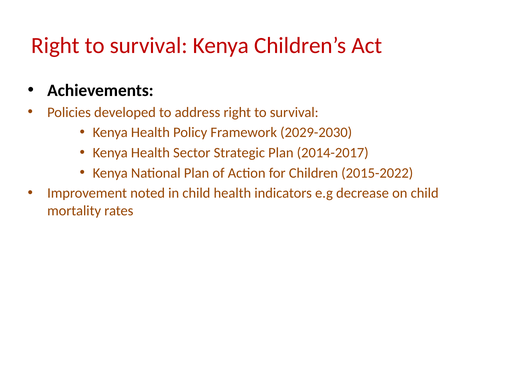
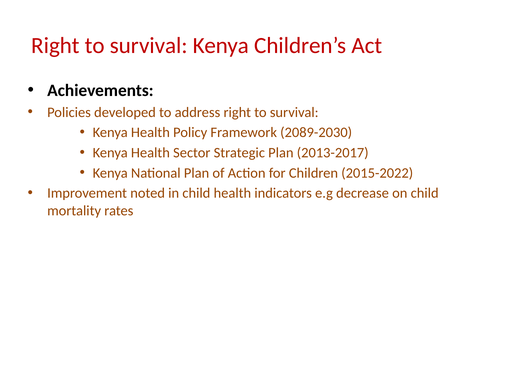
2029-2030: 2029-2030 -> 2089-2030 (316, 132)
2014-2017: 2014-2017 -> 2013-2017 (333, 153)
